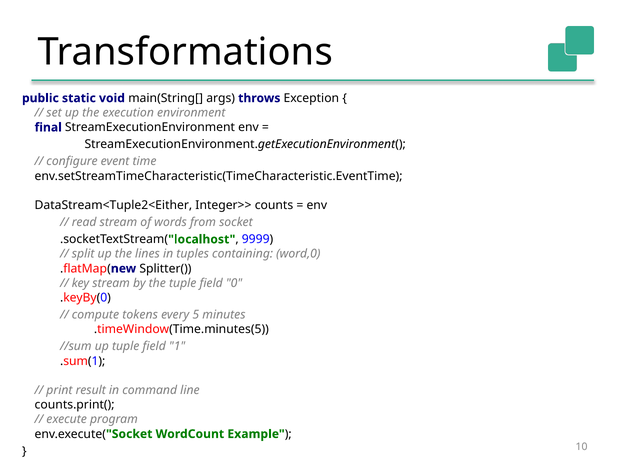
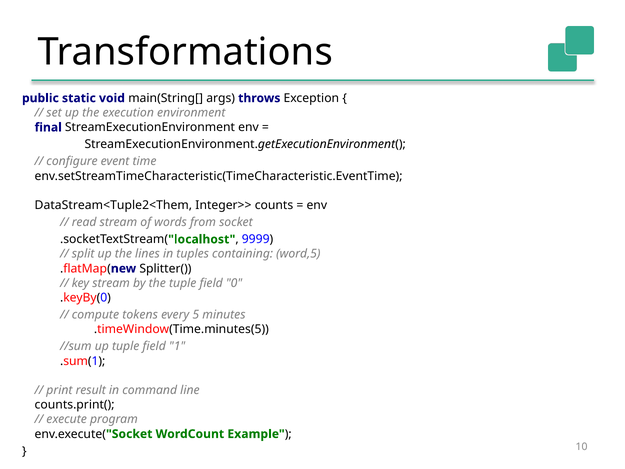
DataStream<Tuple2<Either: DataStream<Tuple2<Either -> DataStream<Tuple2<Them (113, 205)
word,0: word,0 -> word,5 (298, 254)
